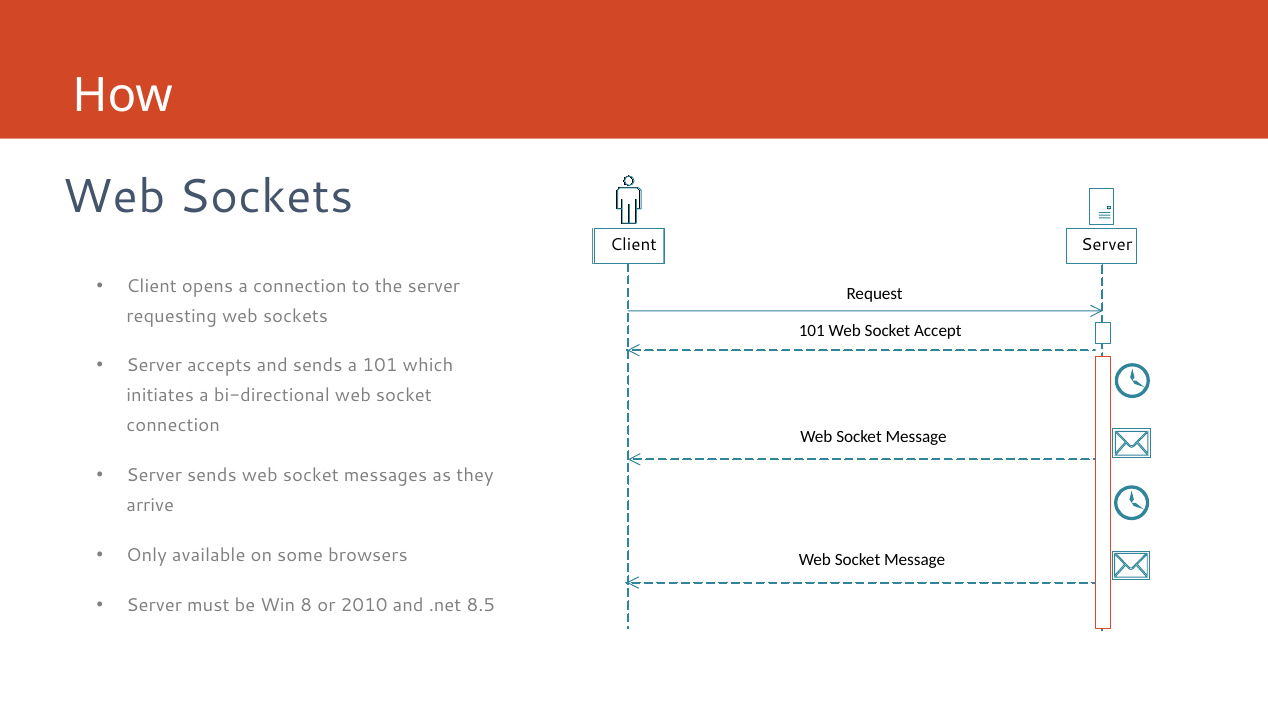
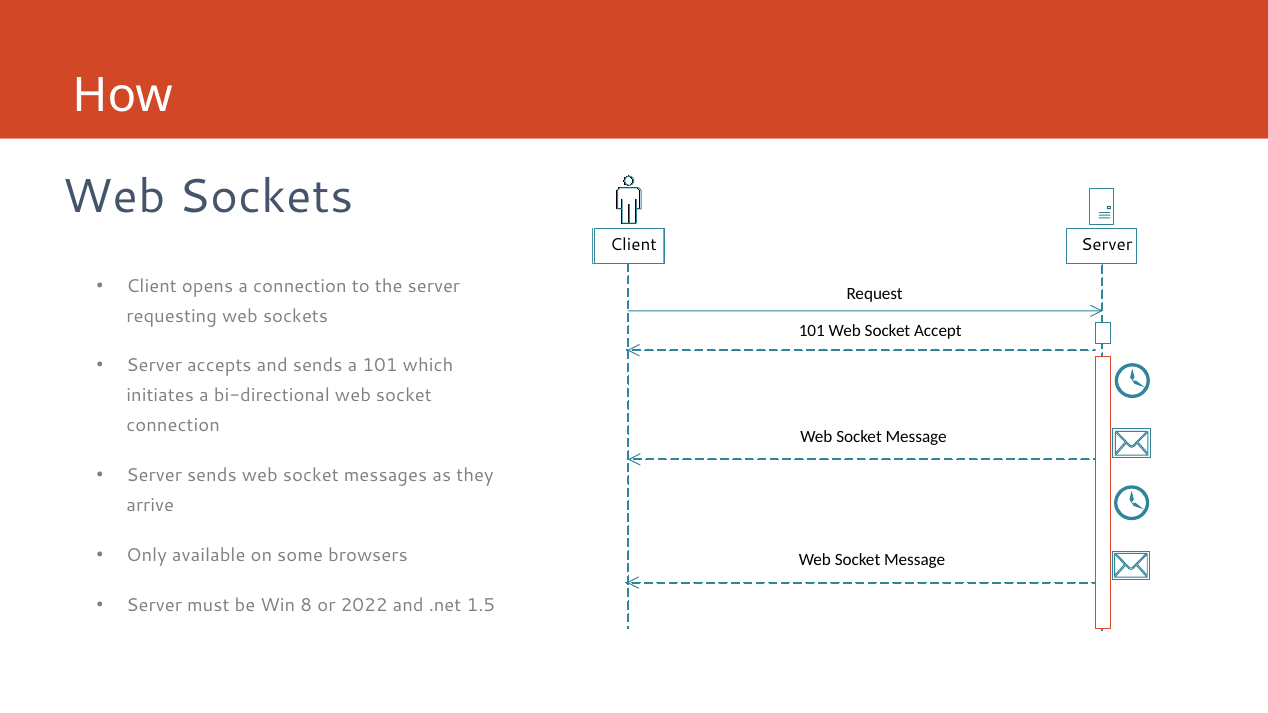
2010: 2010 -> 2022 (364, 605)
8.5: 8.5 -> 1.5 (481, 605)
